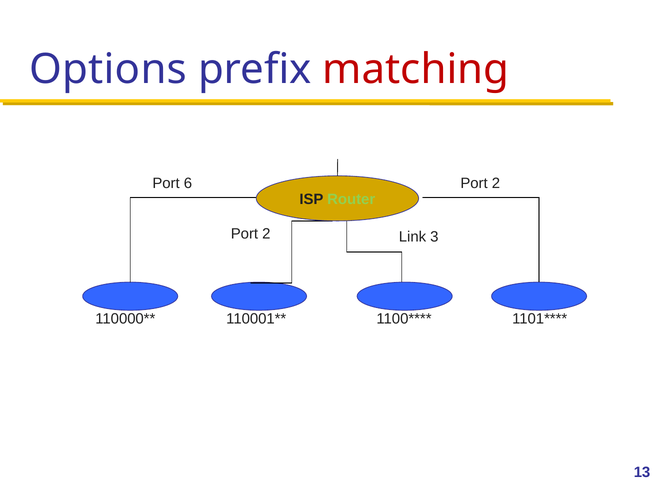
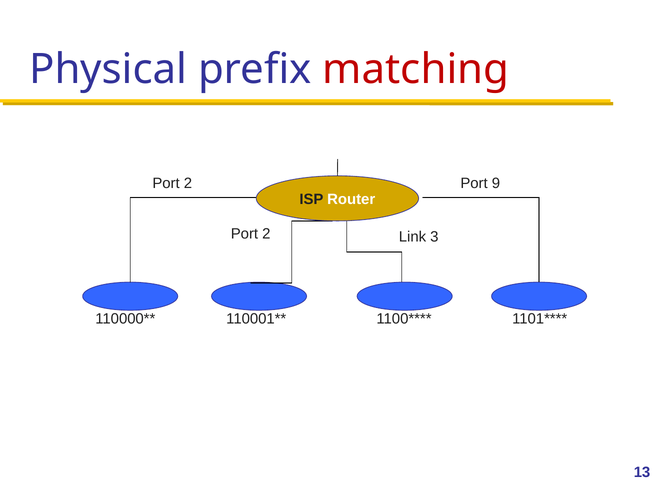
Options: Options -> Physical (108, 70)
6: 6 -> 2 (188, 184)
2: 2 -> 9 (496, 184)
Router colour: light green -> white (351, 199)
